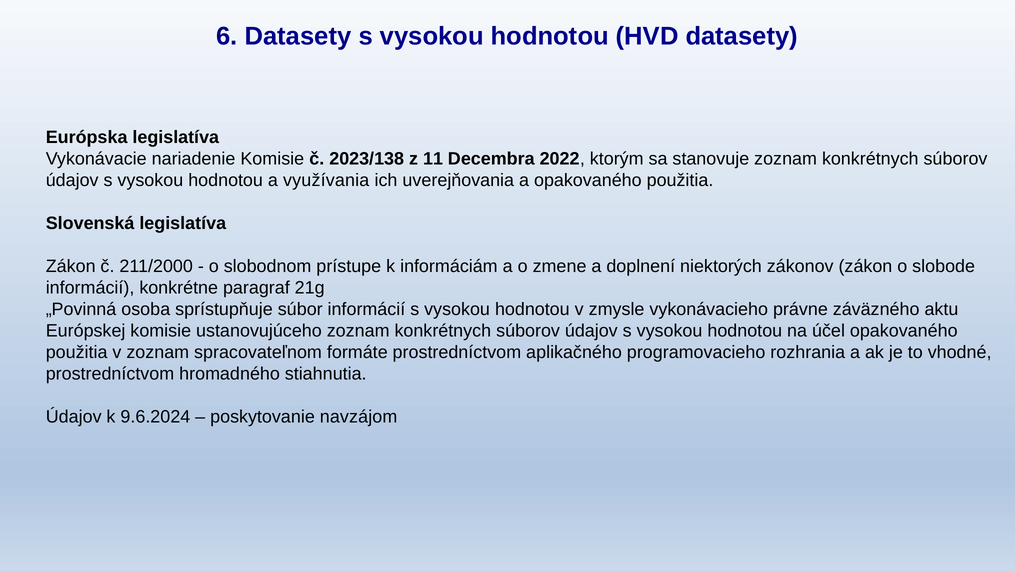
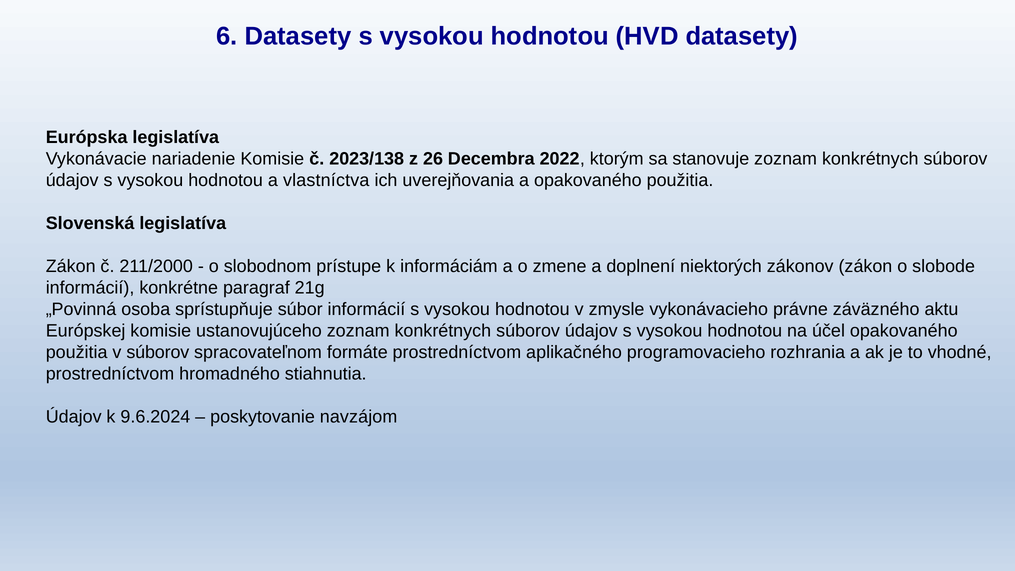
11: 11 -> 26 (433, 159)
využívania: využívania -> vlastníctva (326, 180)
v zoznam: zoznam -> súborov (158, 352)
